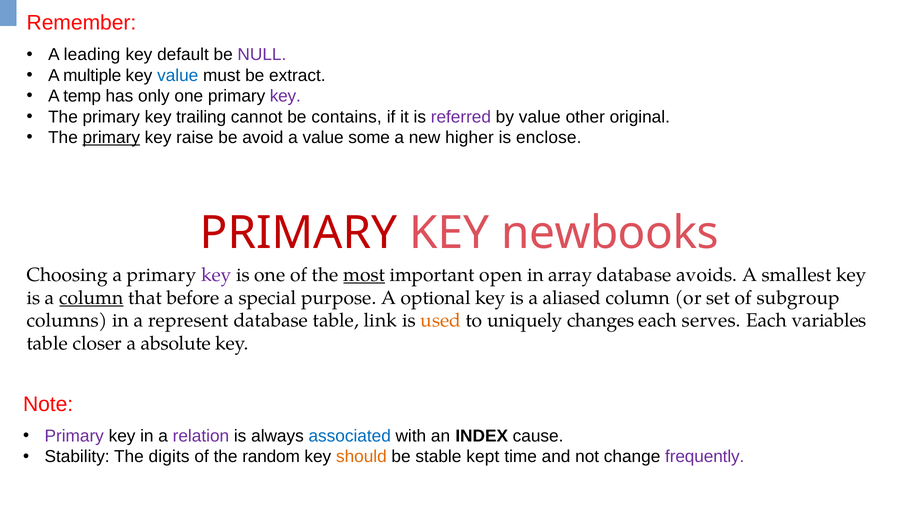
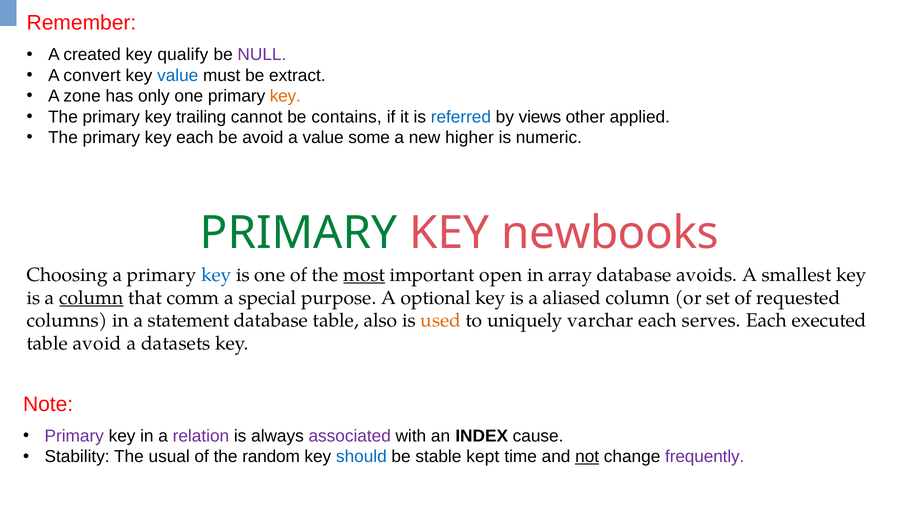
leading: leading -> created (92, 55)
default: default -> qualify (183, 55)
multiple: multiple -> convert (92, 75)
temp: temp -> zone (82, 96)
key colour: purple -> orange (285, 96)
referred colour: purple -> blue (461, 117)
by value: value -> views (540, 117)
original: original -> applied (640, 117)
primary underline: present -> none (111, 138)
key raise: raise -> each (195, 138)
enclose: enclose -> numeric (549, 138)
PRIMARY colour: red -> green (299, 233)
key colour: purple -> blue (216, 275)
before: before -> comm (193, 298)
subgroup: subgroup -> requested (798, 298)
represent: represent -> statement (189, 321)
link: link -> also (381, 321)
changes: changes -> varchar (600, 321)
variables: variables -> executed (829, 321)
table closer: closer -> avoid (97, 344)
absolute: absolute -> datasets (176, 344)
associated colour: blue -> purple (350, 436)
digits: digits -> usual (169, 457)
should colour: orange -> blue (361, 457)
not underline: none -> present (587, 457)
